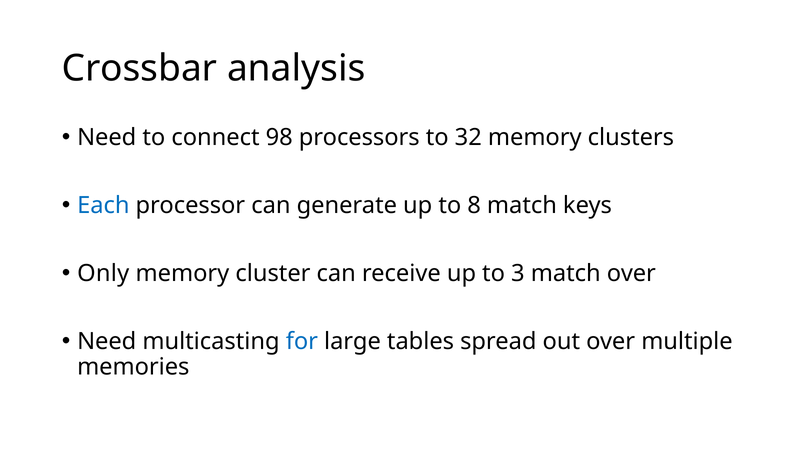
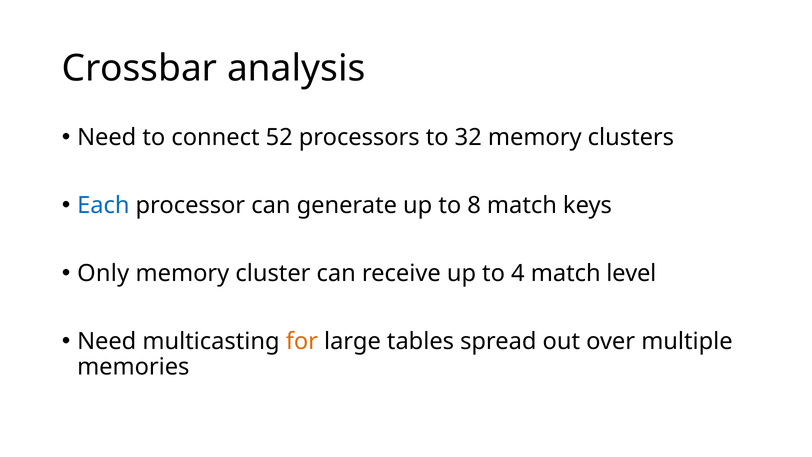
98: 98 -> 52 (279, 137)
3: 3 -> 4 (518, 273)
match over: over -> level (631, 273)
for colour: blue -> orange (302, 341)
